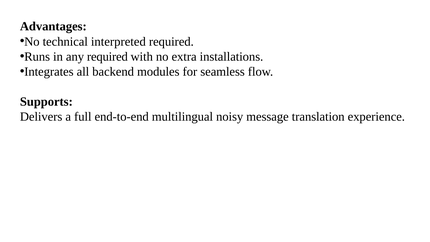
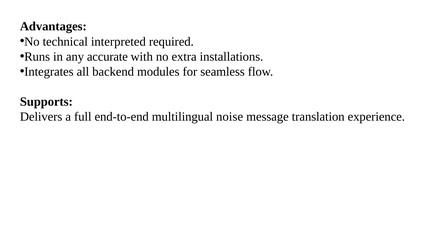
any required: required -> accurate (107, 57)
noisy: noisy -> noise (230, 117)
